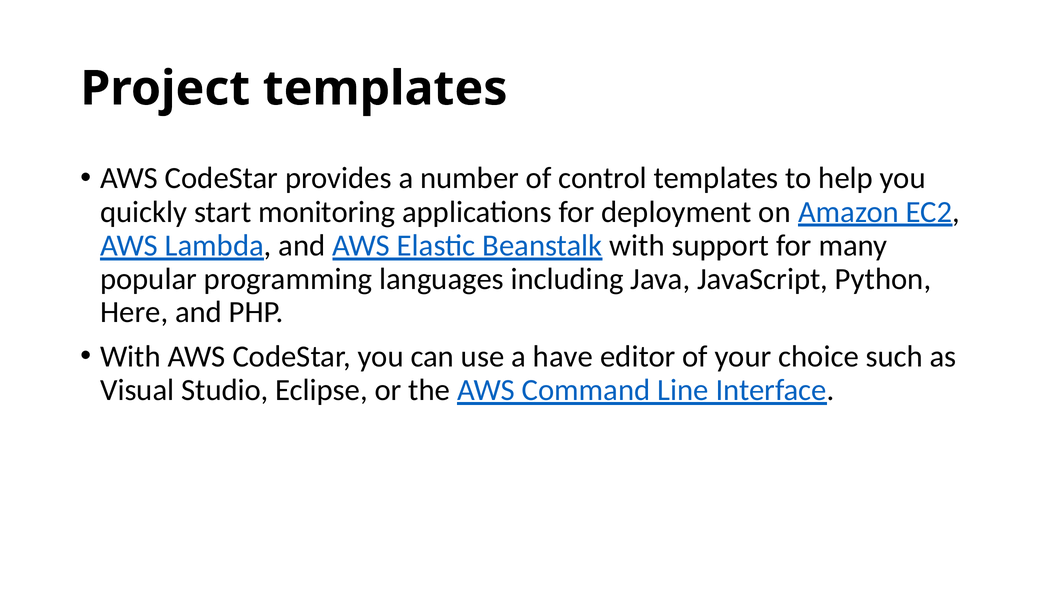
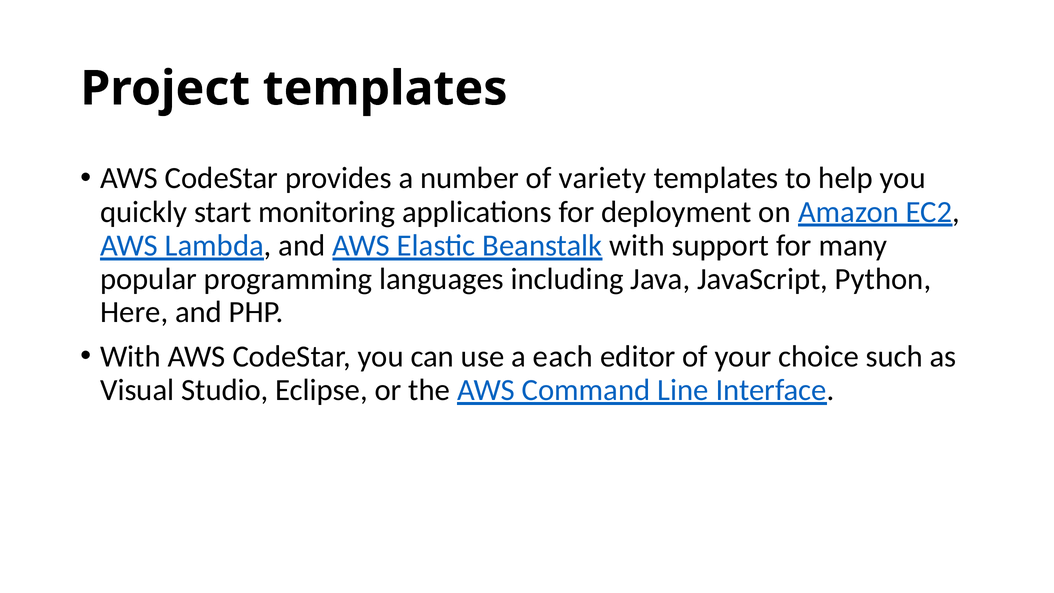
control: control -> variety (603, 178)
have: have -> each (563, 356)
